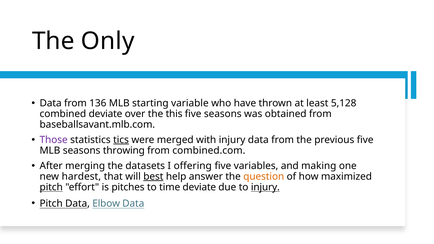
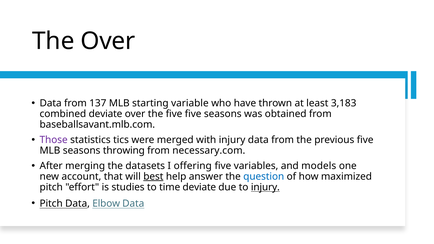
The Only: Only -> Over (108, 41)
136: 136 -> 137 (98, 103)
5,128: 5,128 -> 3,183 (344, 103)
the this: this -> five (174, 114)
tics underline: present -> none (121, 140)
combined.com: combined.com -> necessary.com (209, 151)
making: making -> models (319, 166)
hardest: hardest -> account (81, 177)
question colour: orange -> blue (264, 177)
pitch underline: present -> none (51, 187)
pitches: pitches -> studies (128, 187)
